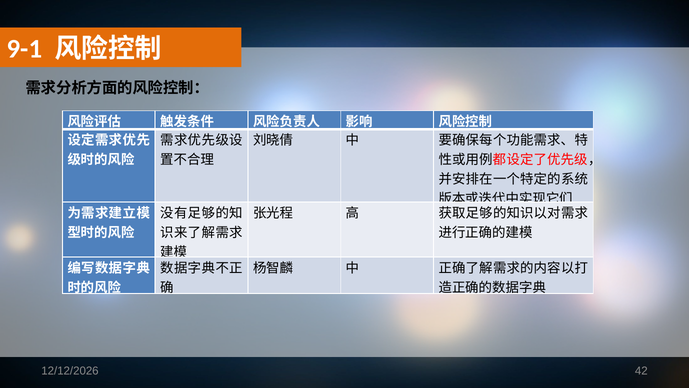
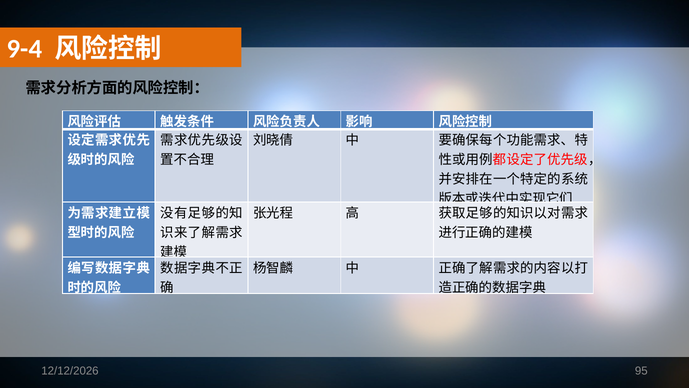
9-1: 9-1 -> 9-4 (24, 49)
42: 42 -> 95 (641, 370)
